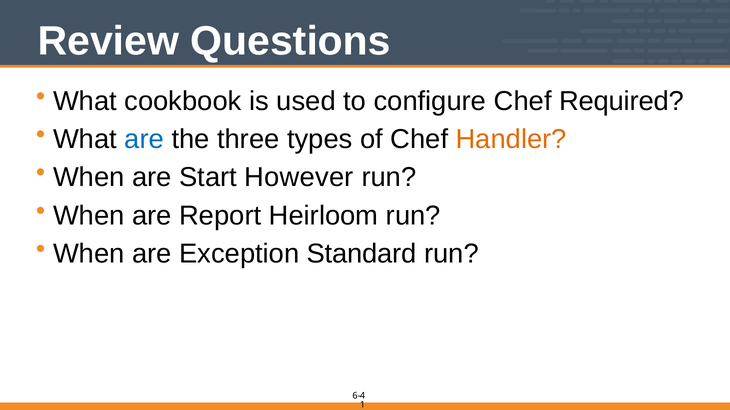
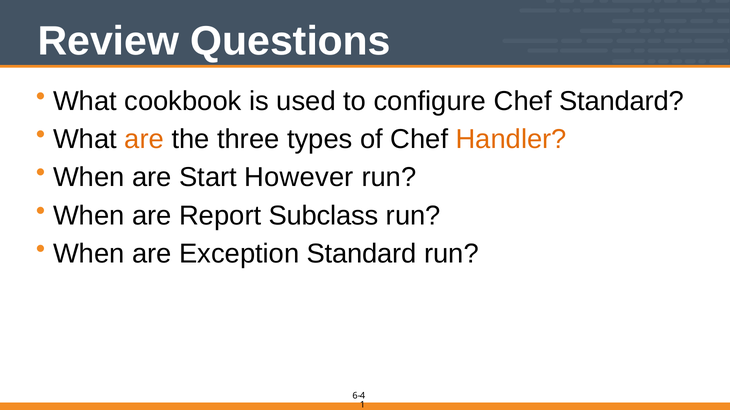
Chef Required: Required -> Standard (622, 101)
are colour: blue -> orange (144, 139)
Heirloom: Heirloom -> Subclass (324, 216)
